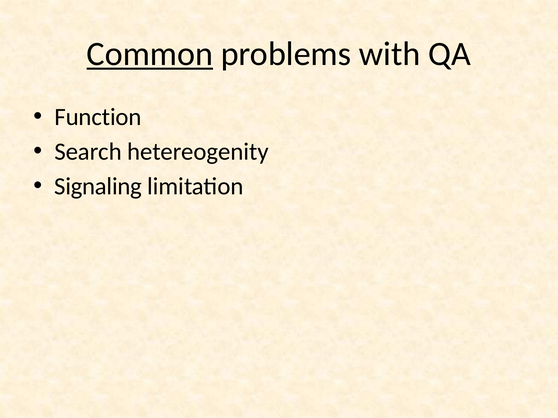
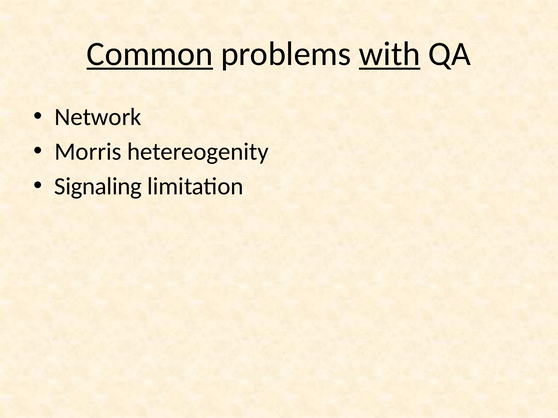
with underline: none -> present (390, 54)
Function: Function -> Network (98, 117)
Search: Search -> Morris (88, 152)
